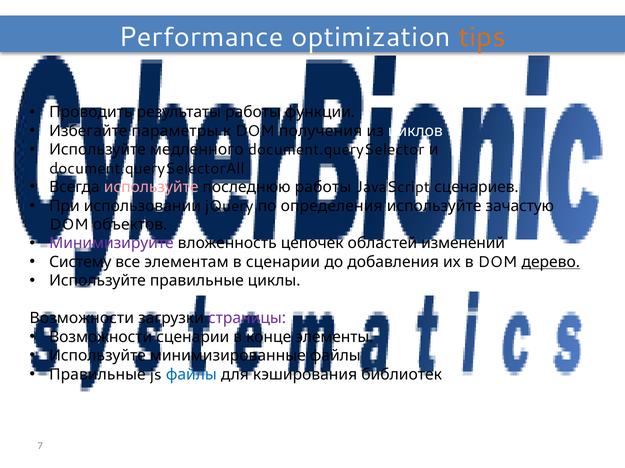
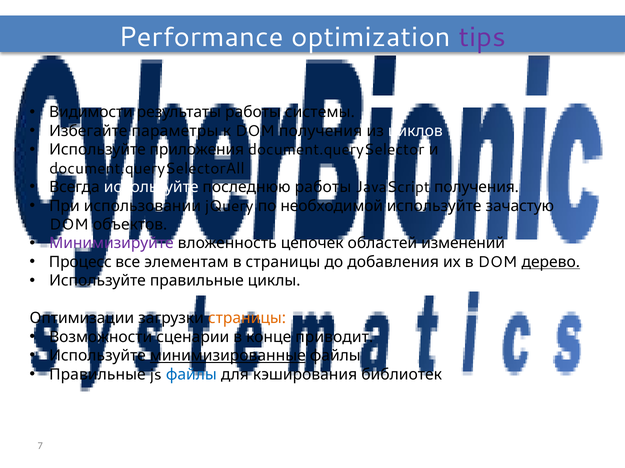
tips colour: orange -> purple (482, 37)
Проводить: Проводить -> Видимости (91, 112)
функции: функции -> системы (320, 112)
медленного: медленного -> приложения (197, 150)
используйте colour: pink -> white (151, 187)
JavaScript сценариев: сценариев -> получения (476, 187)
определения: определения -> необходимой (332, 206)
Систему: Систему -> Процесс (80, 262)
в сценарии: сценарии -> страницы (283, 262)
Возможности: Возможности -> Оптимизации (82, 319)
страницы colour: purple -> orange (247, 319)
элементы: элементы -> приводит (334, 337)
минимизированные underline: none -> present (228, 356)
